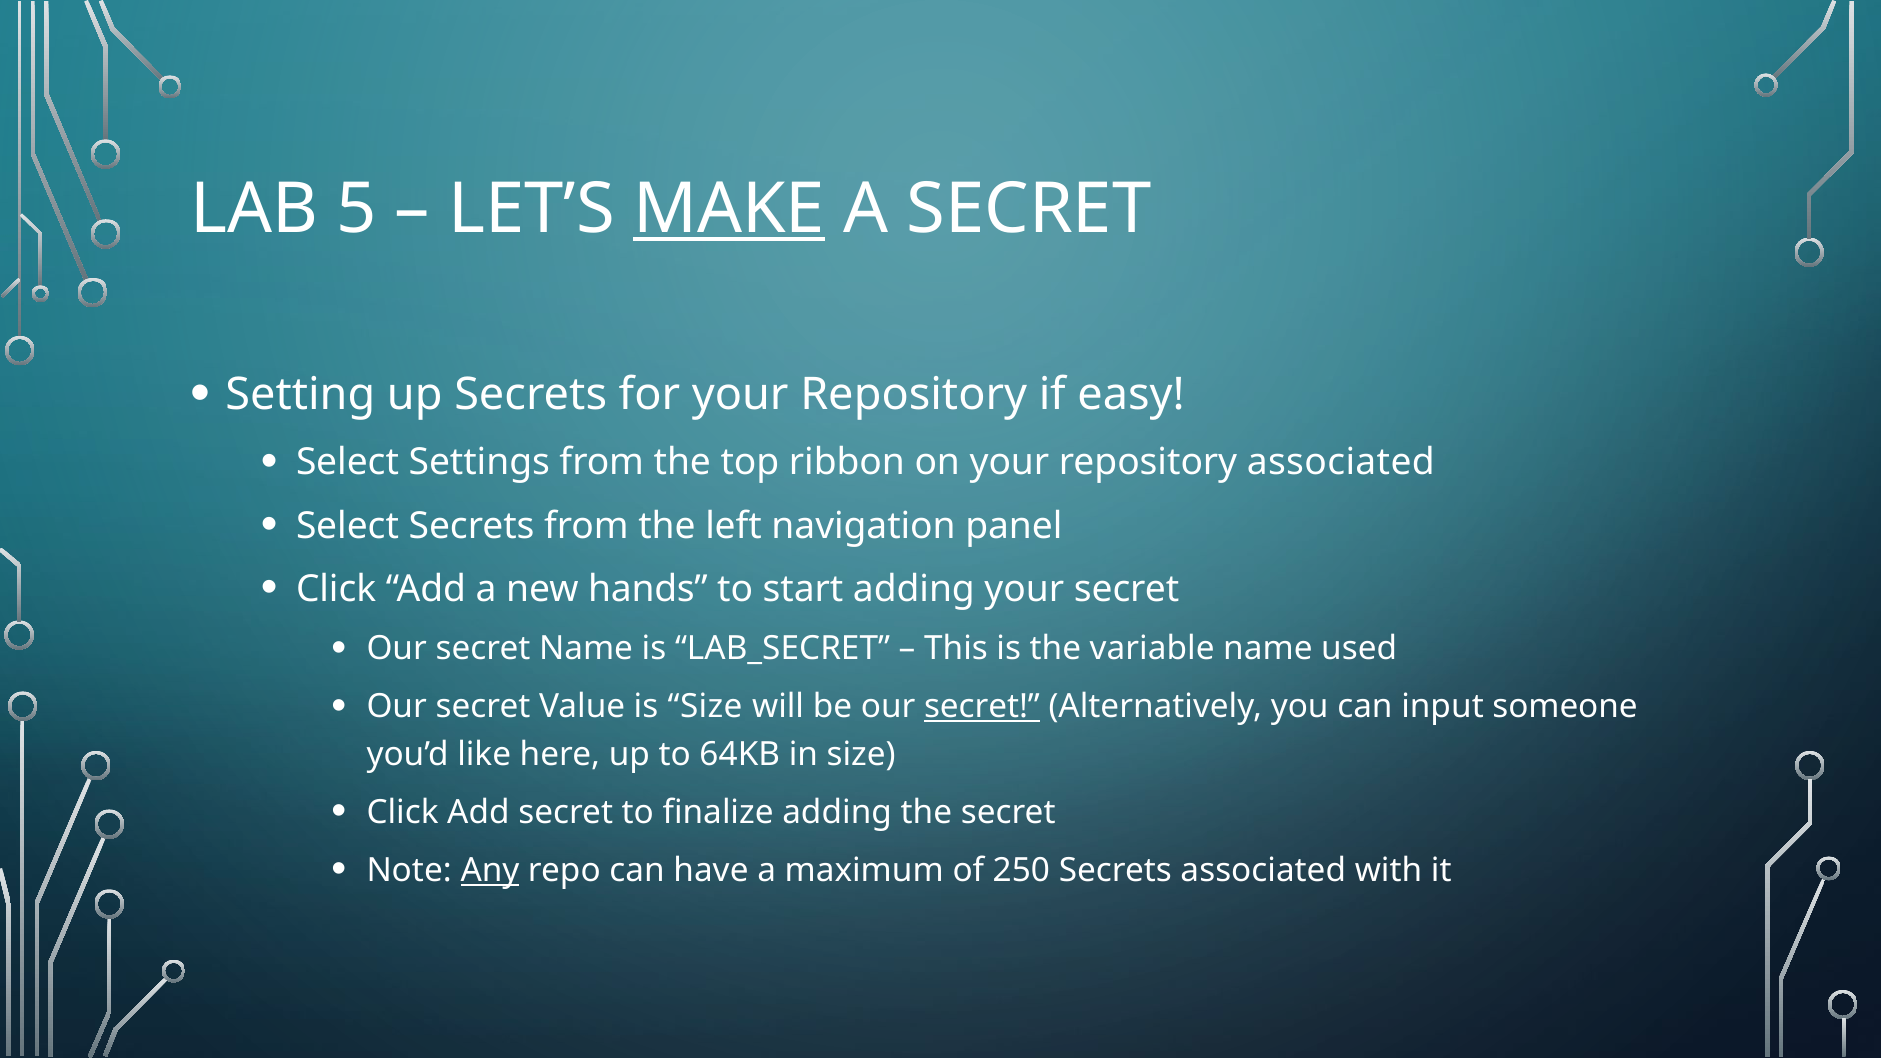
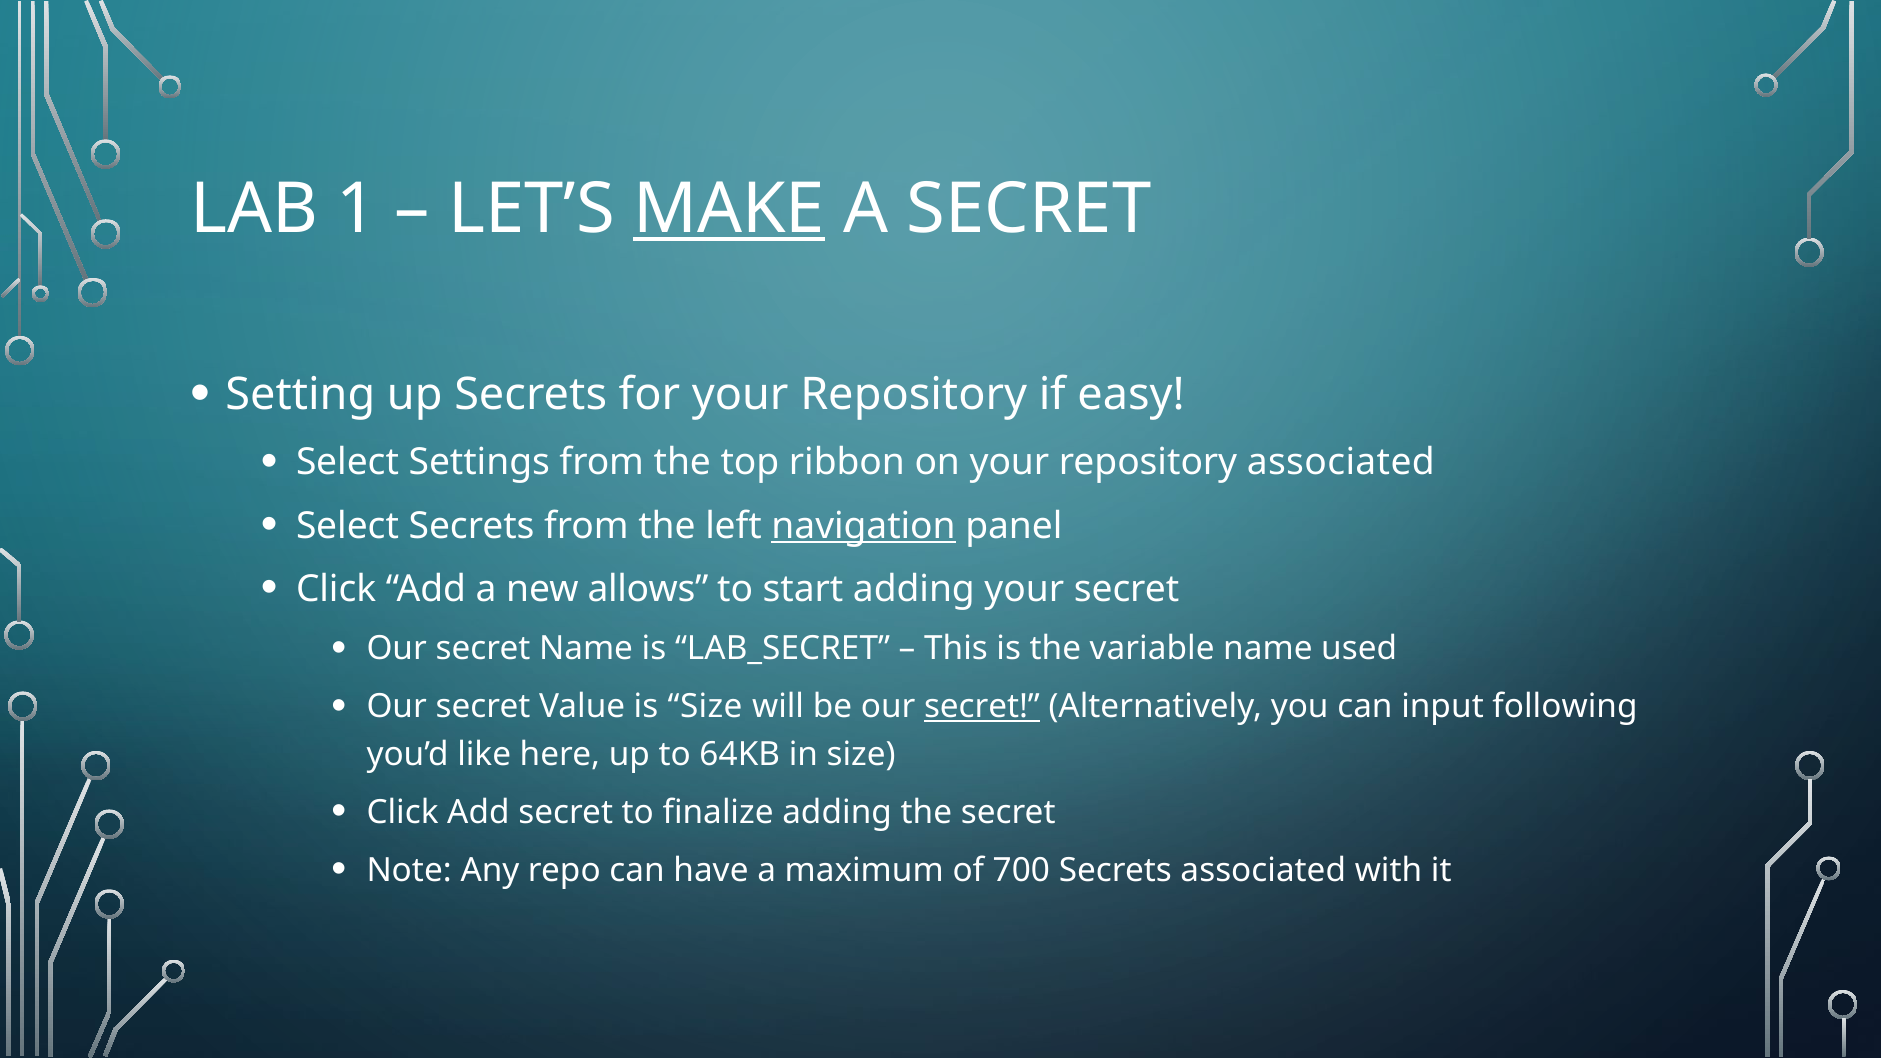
5: 5 -> 1 (356, 209)
navigation underline: none -> present (864, 526)
hands: hands -> allows (648, 589)
someone: someone -> following (1565, 707)
Any underline: present -> none (490, 870)
250: 250 -> 700 (1021, 870)
